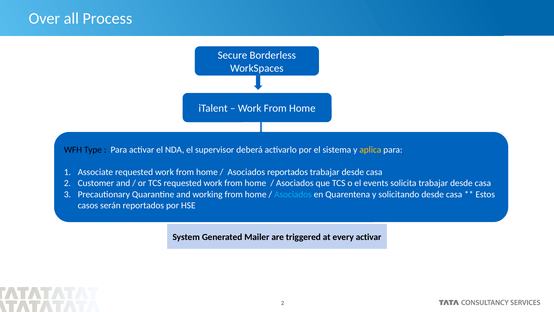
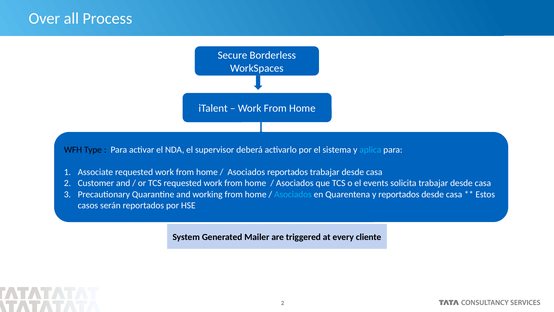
aplica colour: yellow -> light blue (370, 150)
y solicitando: solicitando -> reportados (399, 194)
every activar: activar -> cliente (369, 237)
